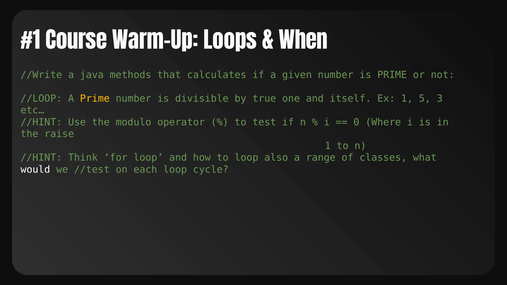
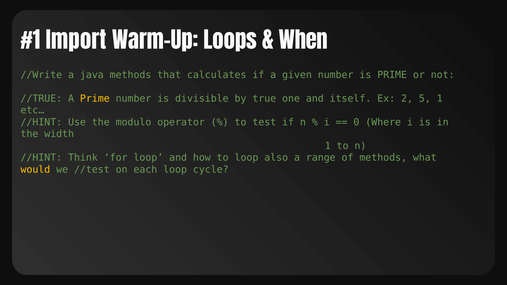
Course: Course -> Import (76, 41)
//LOOP: //LOOP -> //TRUE (41, 99)
Ex 1: 1 -> 2 (407, 99)
5 3: 3 -> 1 (440, 99)
raise: raise -> width (59, 134)
of classes: classes -> methods (383, 158)
would colour: white -> yellow (35, 170)
